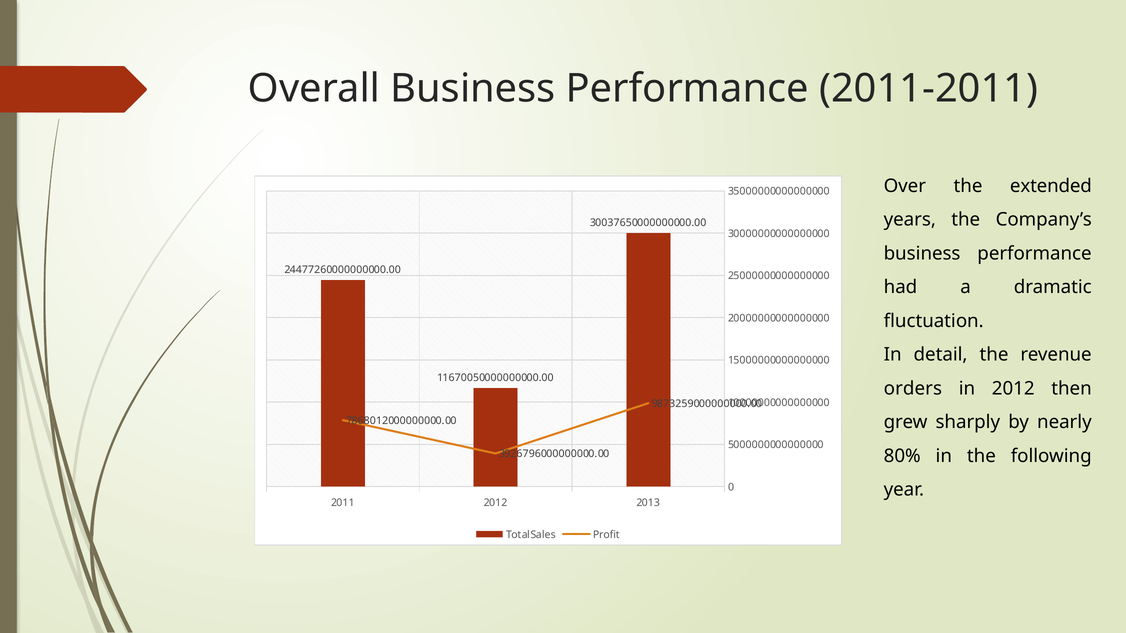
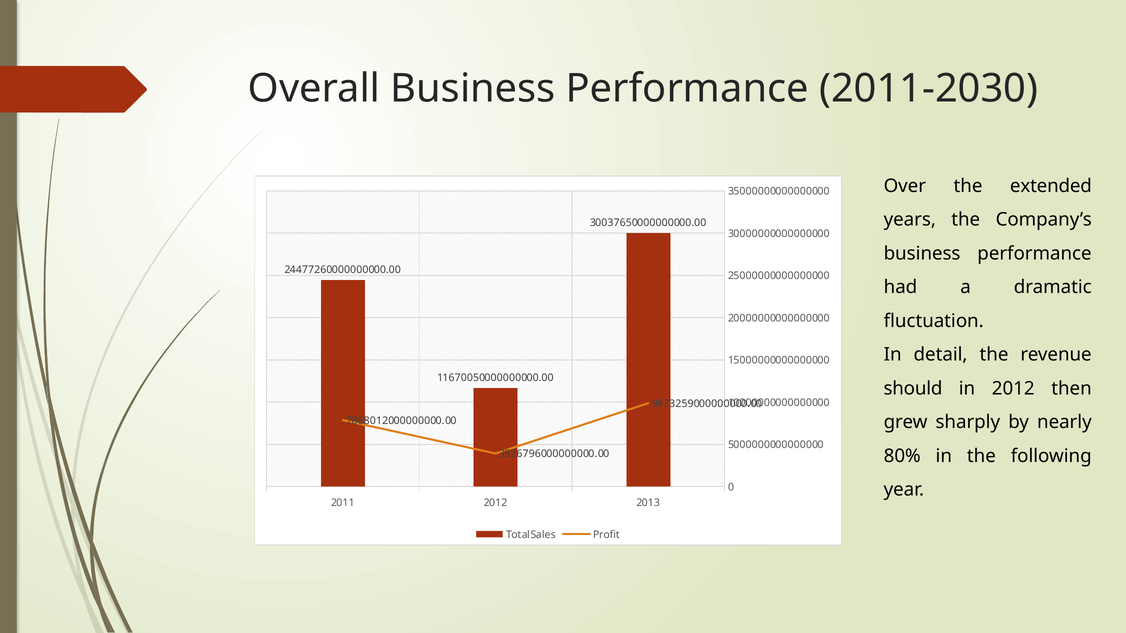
2011-2011: 2011-2011 -> 2011-2030 (929, 89)
orders: orders -> should (913, 389)
